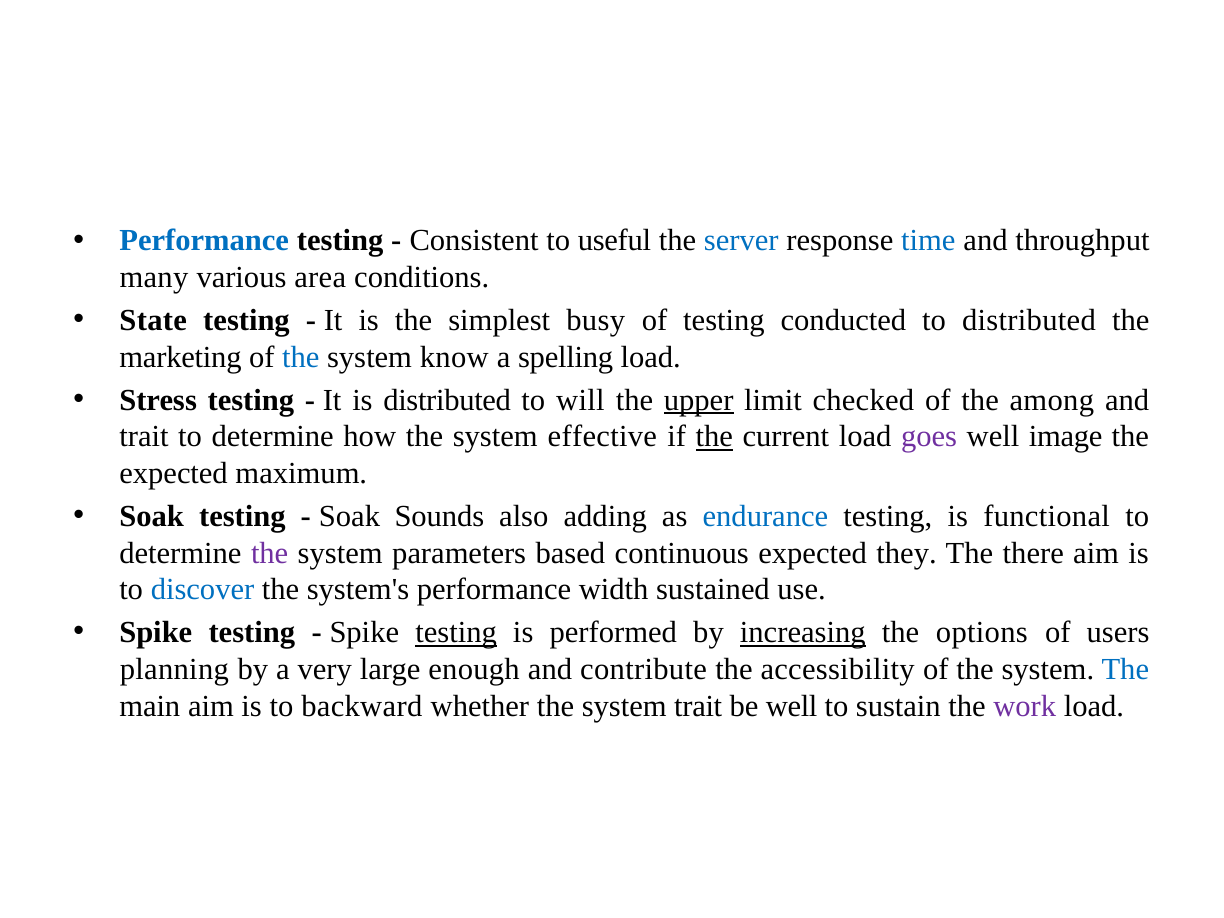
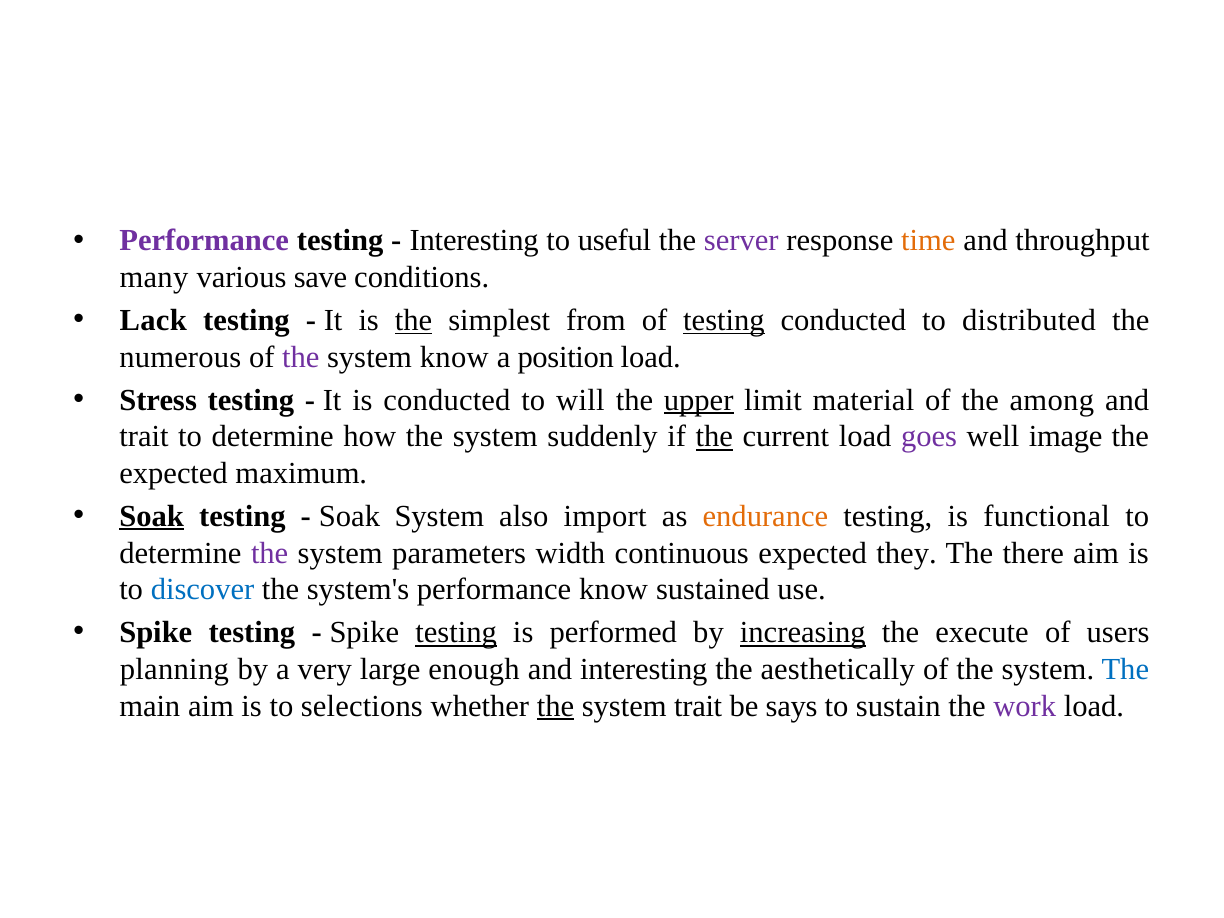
Performance colour: blue -> purple (204, 241)
Consistent: Consistent -> Interesting (474, 241)
server colour: blue -> purple (741, 241)
time colour: blue -> orange (928, 241)
area: area -> save (321, 278)
State: State -> Lack (153, 320)
the underline: none -> present (414, 320)
busy: busy -> from (596, 320)
testing underline: none -> present (724, 320)
marketing: marketing -> numerous (180, 357)
the colour: blue -> purple (301, 357)
spelling: spelling -> position (566, 357)
is distributed: distributed -> conducted (447, 400)
checked: checked -> material (863, 400)
effective: effective -> suddenly (603, 437)
Soak underline: none -> present (152, 516)
Soak Sounds: Sounds -> System (439, 516)
adding: adding -> import (605, 516)
endurance colour: blue -> orange (765, 516)
based: based -> width (570, 553)
performance width: width -> know (614, 590)
options: options -> execute (982, 633)
and contribute: contribute -> interesting (644, 669)
accessibility: accessibility -> aesthetically (838, 669)
backward: backward -> selections (362, 706)
the underline: none -> present (556, 706)
be well: well -> says (792, 706)
